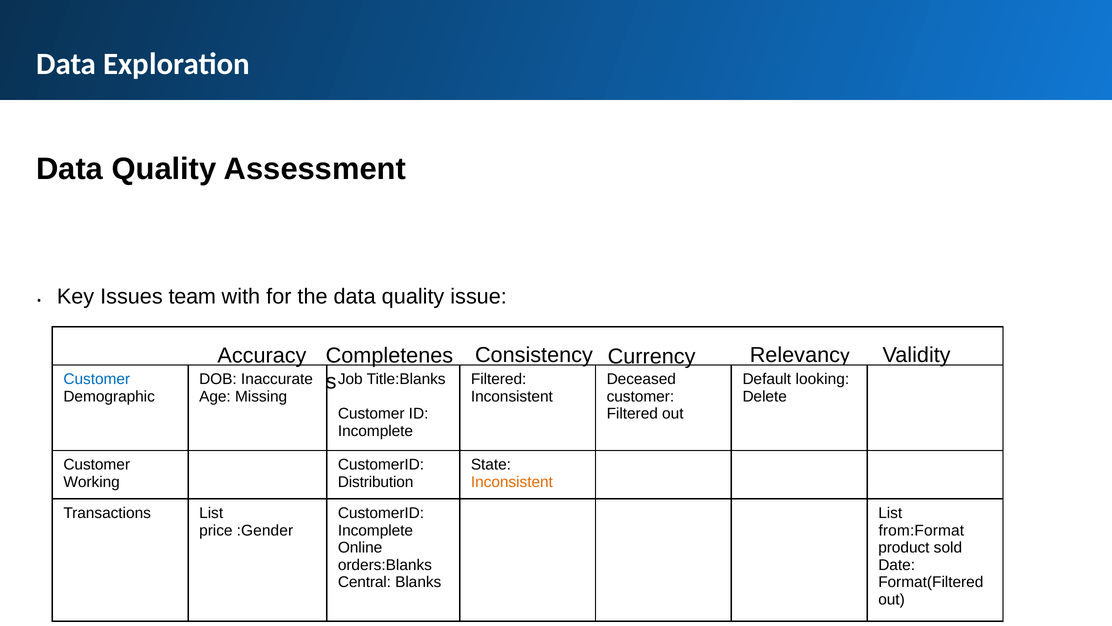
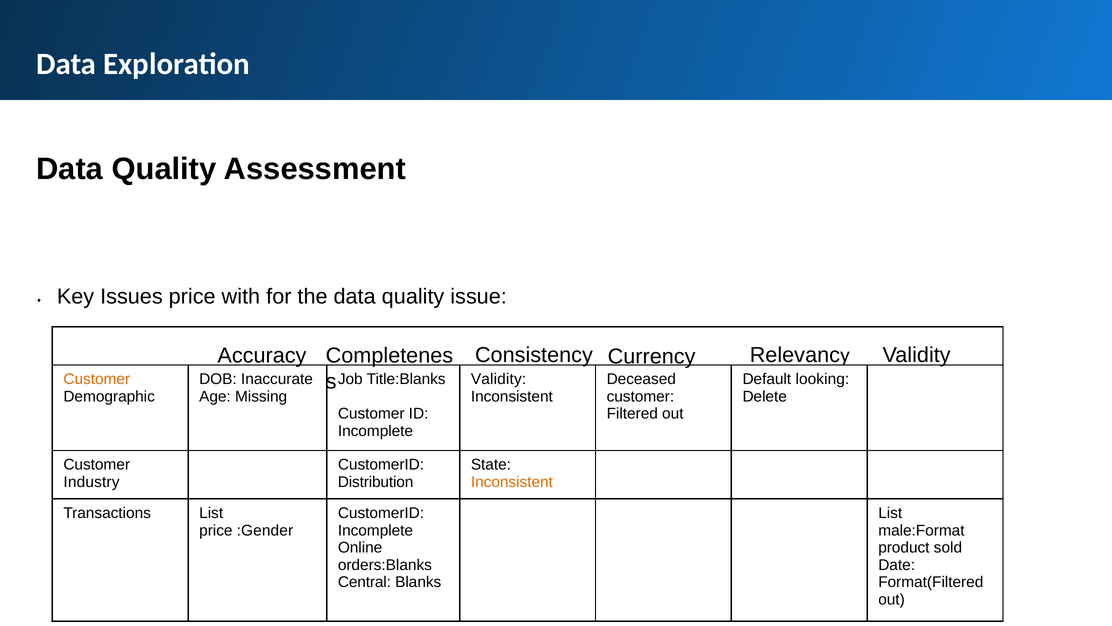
Issues team: team -> price (192, 296)
Customer colour: blue -> orange (97, 379)
Filtered: Filtered -> Validity (499, 379)
Working: Working -> Industry (92, 482)
from:Format: from:Format -> male:Format (921, 530)
